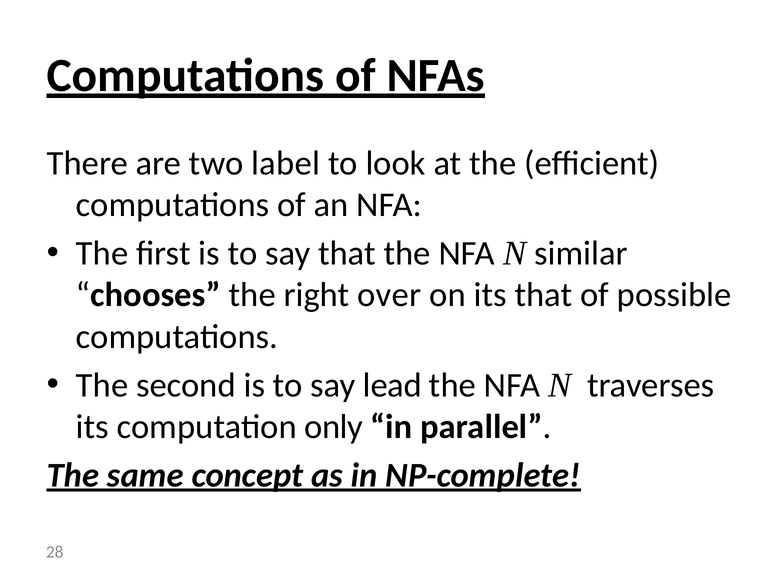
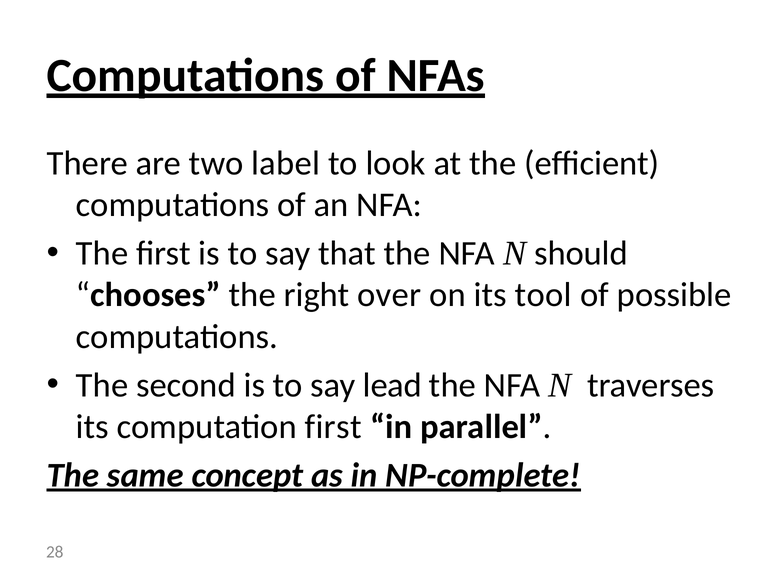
similar: similar -> should (581, 254)
its that: that -> tool (543, 295)
computation only: only -> first (333, 427)
